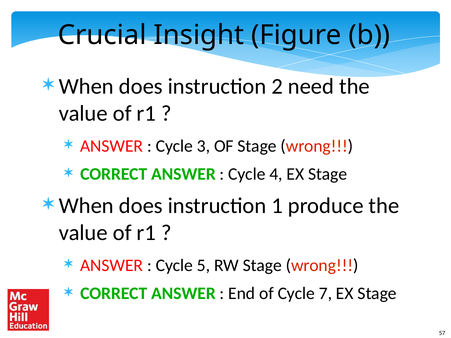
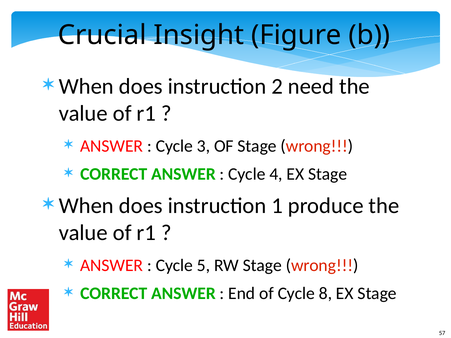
7: 7 -> 8 (325, 294)
